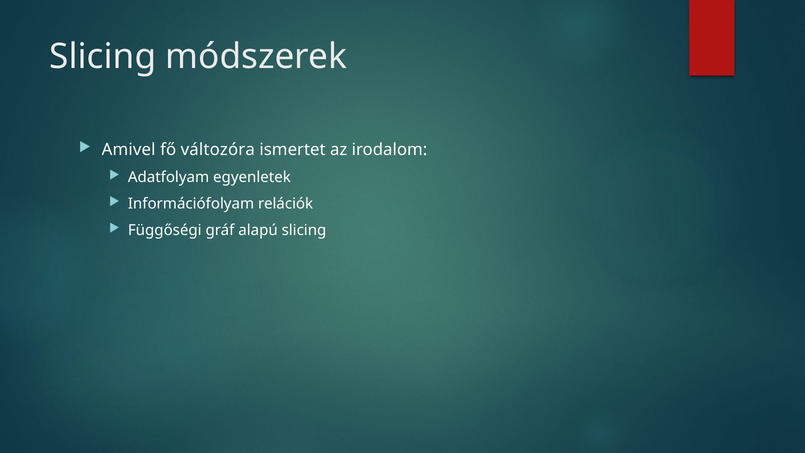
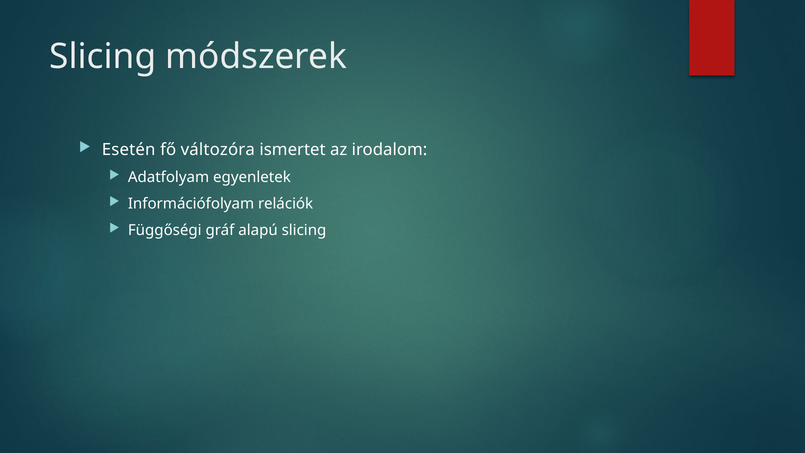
Amivel: Amivel -> Esetén (129, 150)
